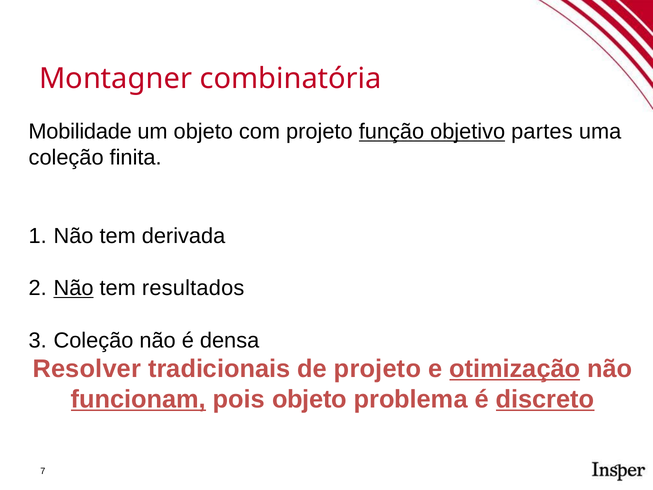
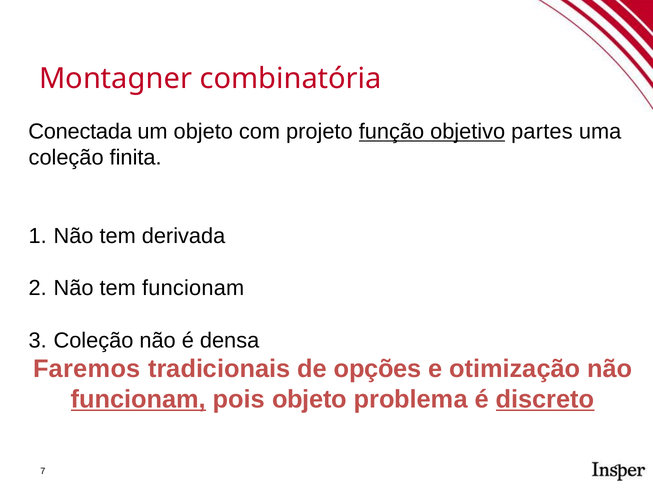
Mobilidade: Mobilidade -> Conectada (80, 131)
Não underline: present -> none (74, 288)
tem resultados: resultados -> funcionam (193, 288)
Resolver: Resolver -> Faremos (87, 369)
de projeto: projeto -> opções (378, 369)
otimização underline: present -> none (515, 369)
